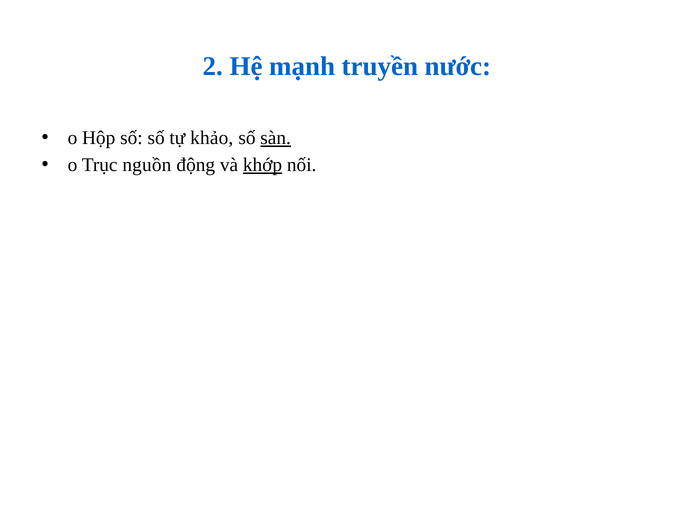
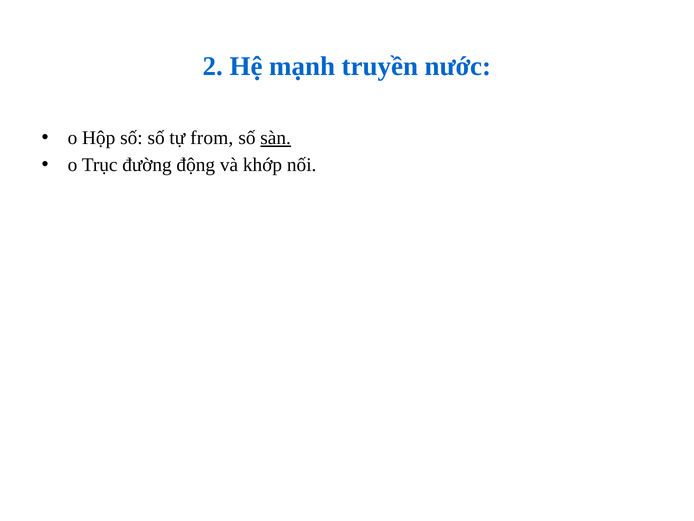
khảo: khảo -> from (212, 138)
nguồn: nguồn -> đường (147, 165)
khớp underline: present -> none (263, 165)
